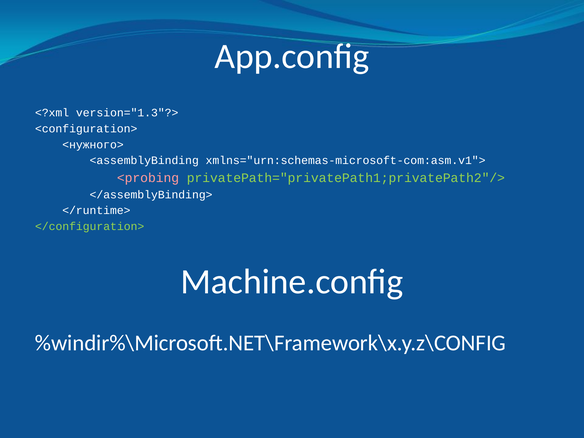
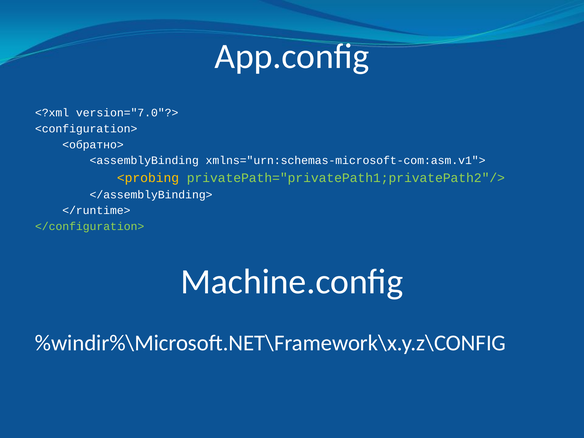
version="1.3"?>: version="1.3"?> -> version="7.0"?> (127, 113)
<нужного>: <нужного> -> <обратно> (93, 145)
<probing colour: pink -> yellow (148, 178)
